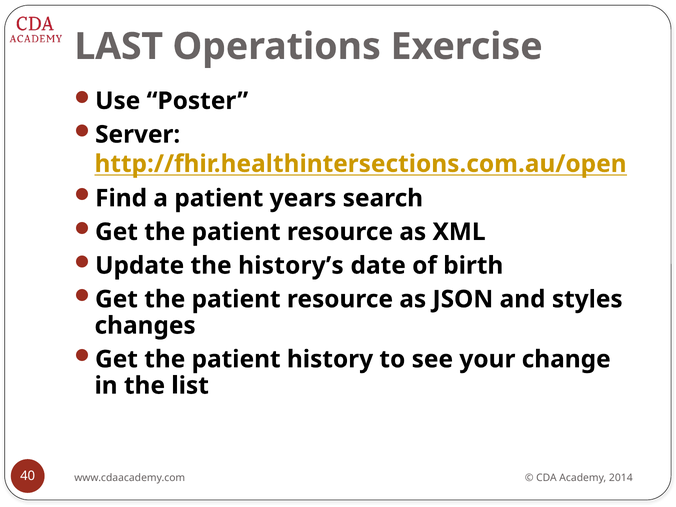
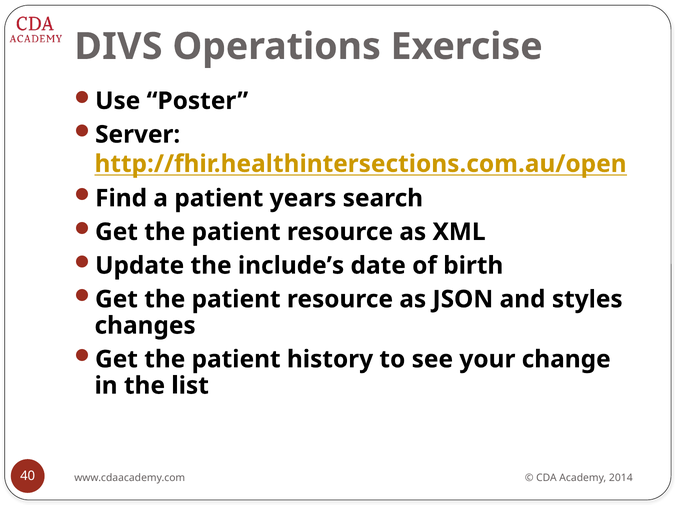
LAST: LAST -> DIVS (118, 47)
history’s: history’s -> include’s (291, 266)
